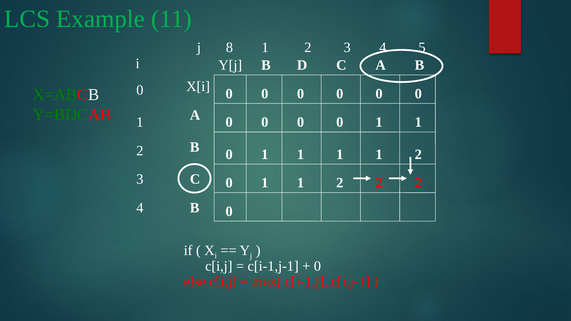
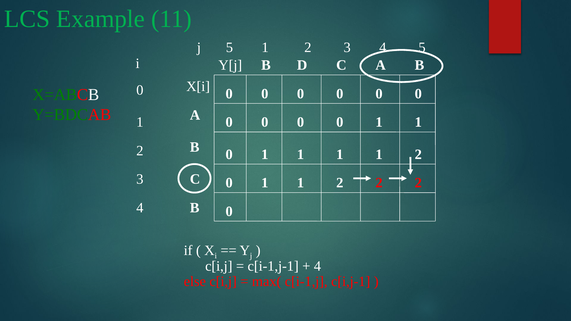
j 8: 8 -> 5 (229, 47)
0: 0 -> 4 (317, 266)
